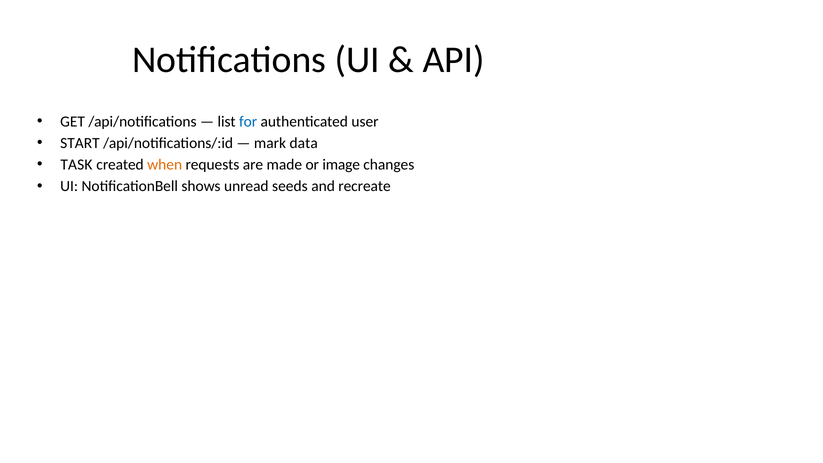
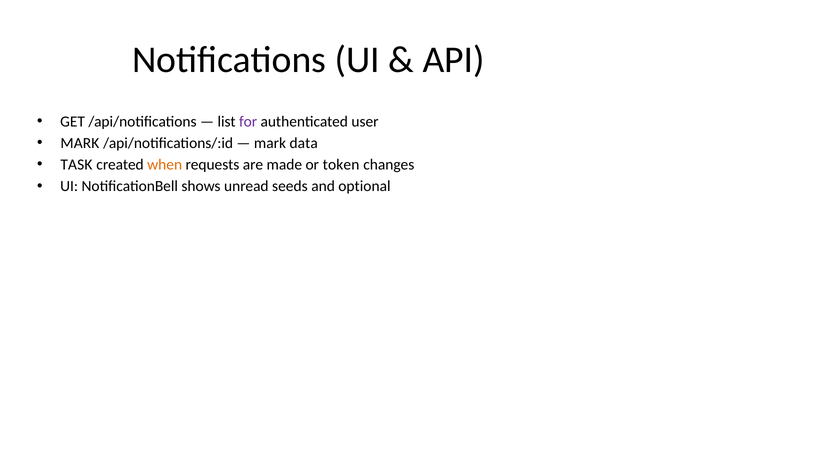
for colour: blue -> purple (248, 121)
START: START -> MARK (80, 143)
image: image -> token (341, 165)
recreate: recreate -> optional (364, 186)
